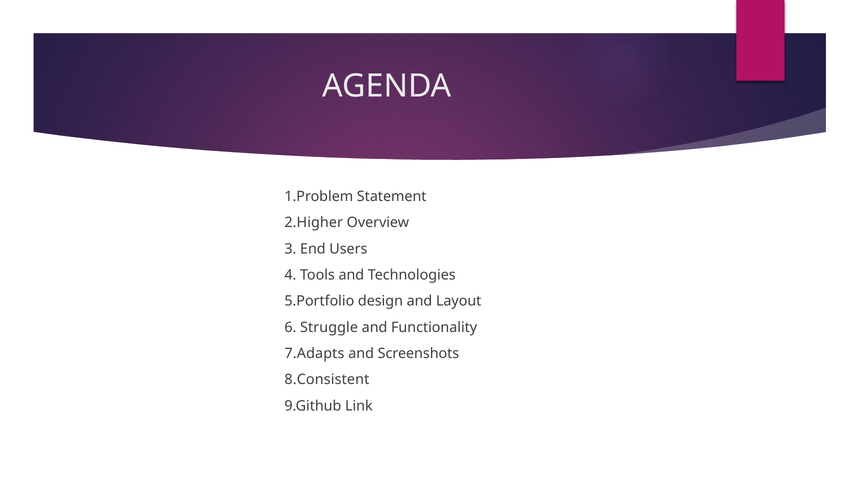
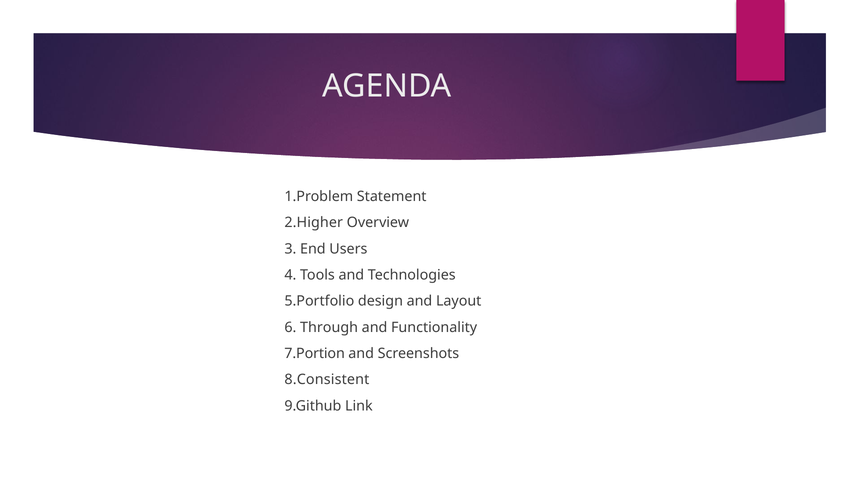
Struggle: Struggle -> Through (329, 327)
7.Adapts: 7.Adapts -> 7.Portion (315, 353)
